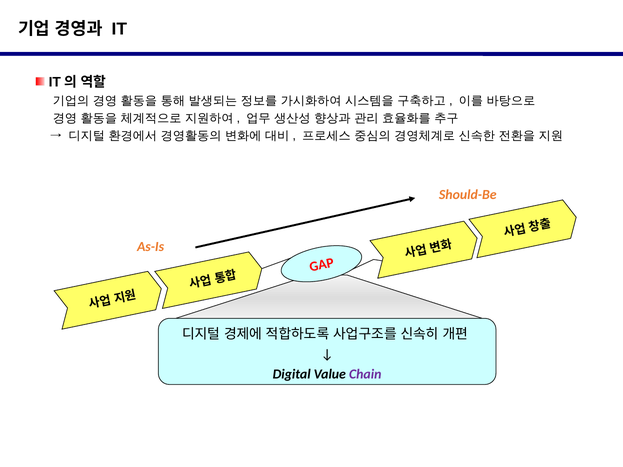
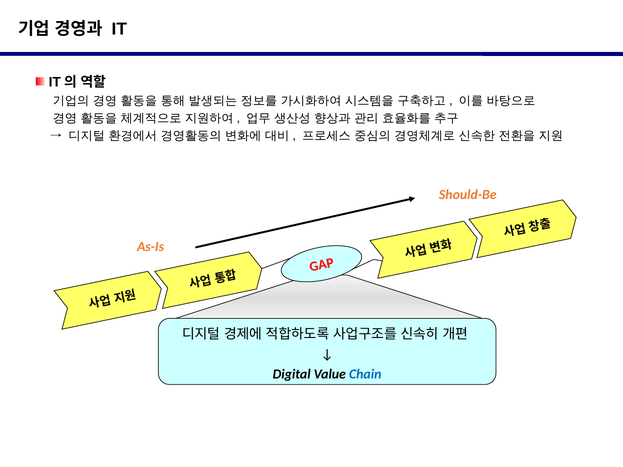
Chain colour: purple -> blue (365, 374)
